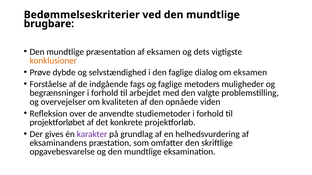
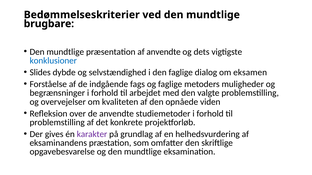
af eksamen: eksamen -> anvendte (164, 52)
konklusioner colour: orange -> blue (53, 61)
Prøve: Prøve -> Slides (40, 73)
projektforløbet: projektforløbet -> problemstilling (57, 123)
